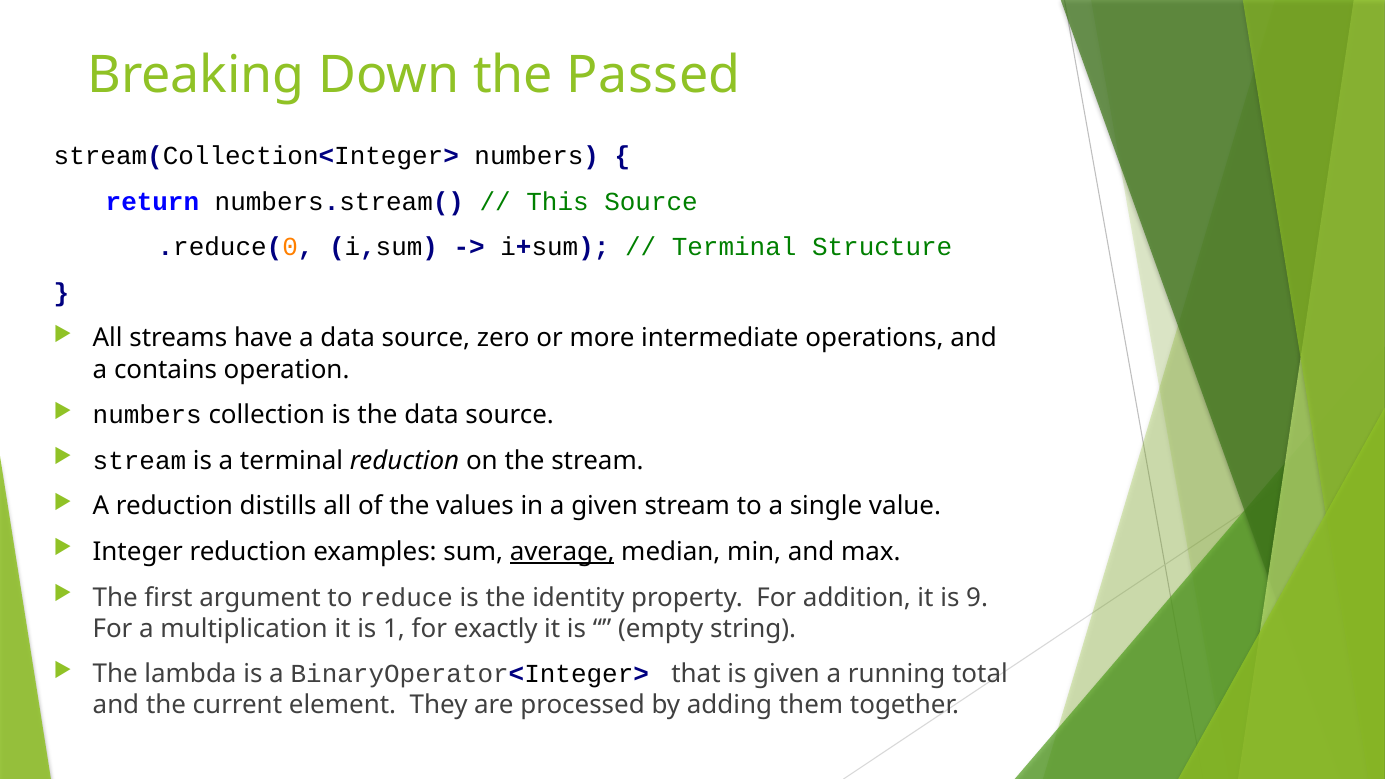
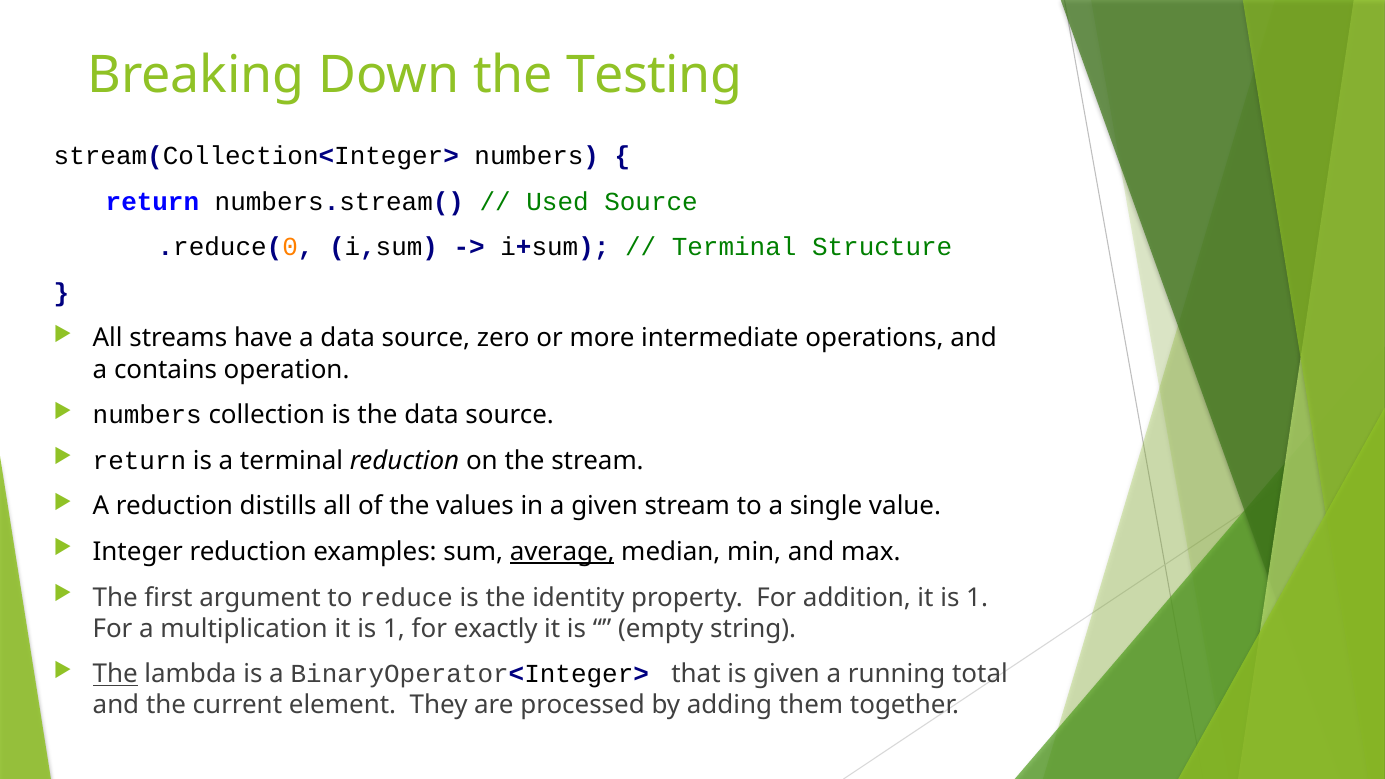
Passed: Passed -> Testing (654, 76)
This: This -> Used (558, 202)
stream: stream -> return (139, 461)
addition it is 9: 9 -> 1 (977, 598)
The underline: none -> present (115, 674)
